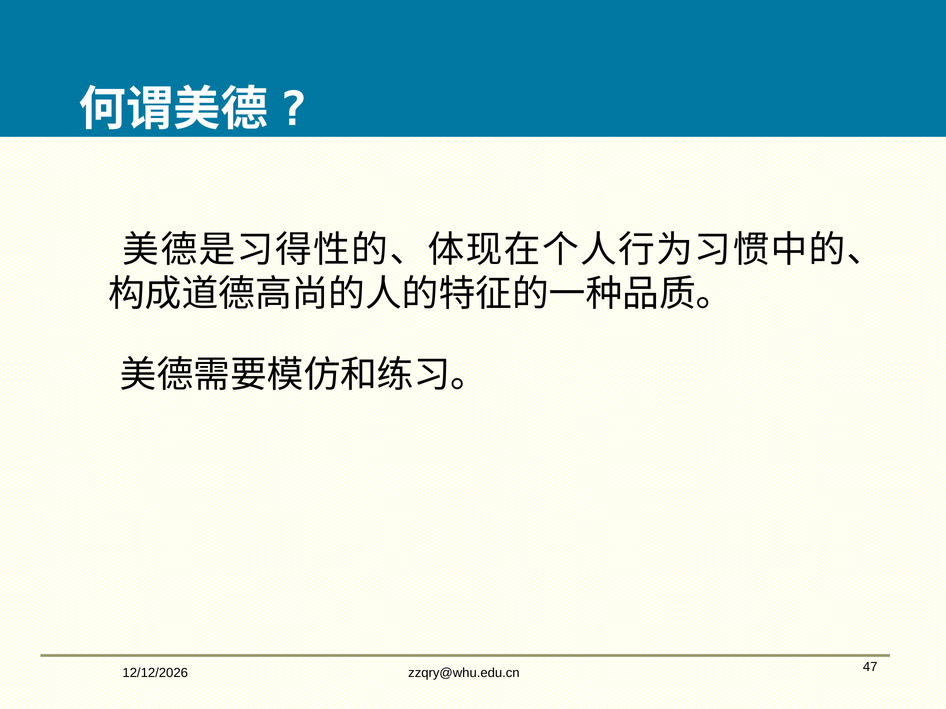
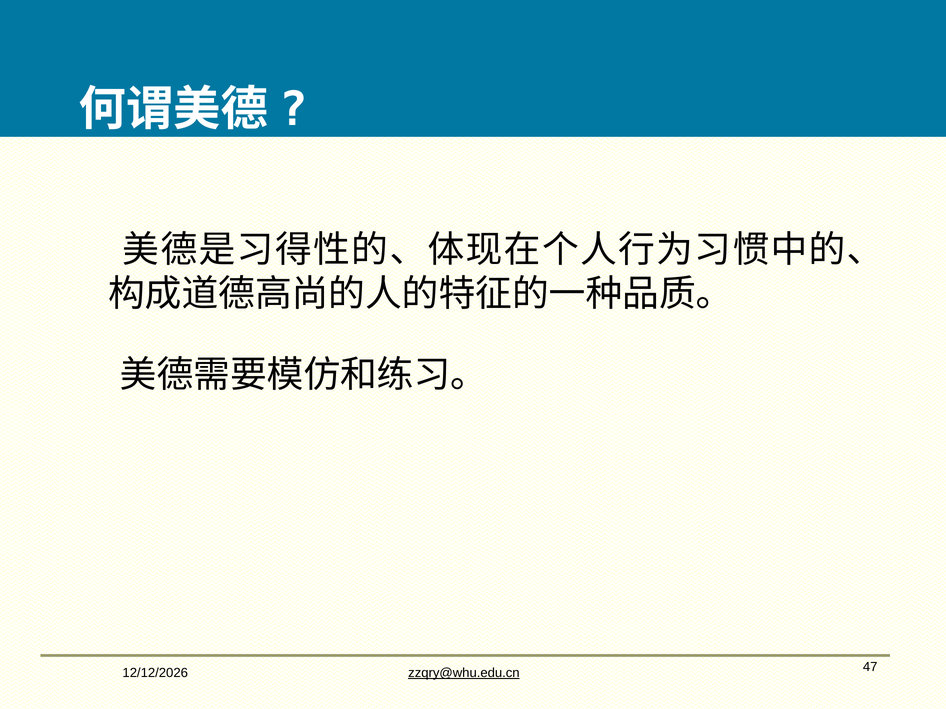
zzqry@whu.edu.cn underline: none -> present (464, 673)
